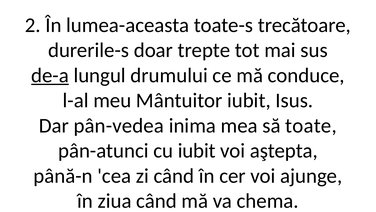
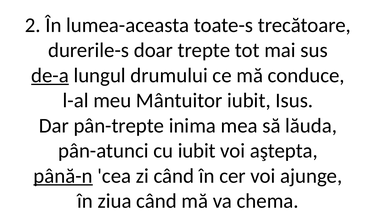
pân-vedea: pân-vedea -> pân-trepte (119, 125)
toate: toate -> lăuda (311, 125)
până-n underline: none -> present (63, 176)
